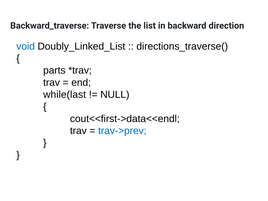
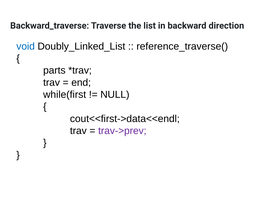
directions_traverse(: directions_traverse( -> reference_traverse( (182, 46)
while(last: while(last -> while(first (65, 95)
trav->prev colour: blue -> purple (122, 131)
